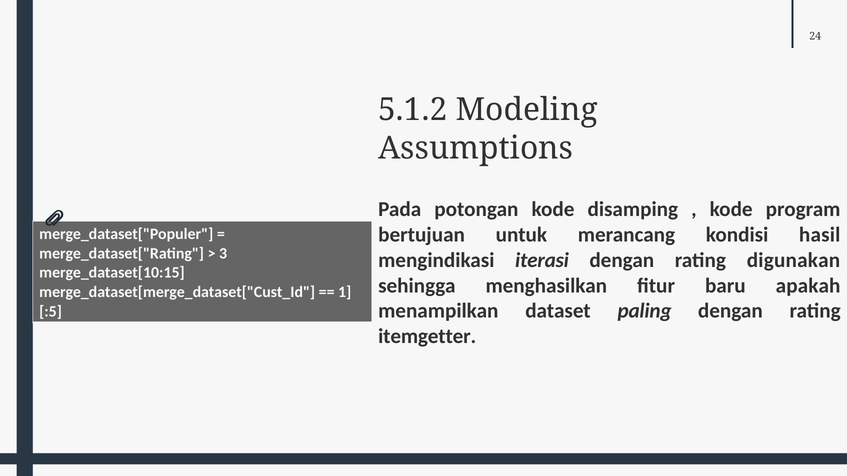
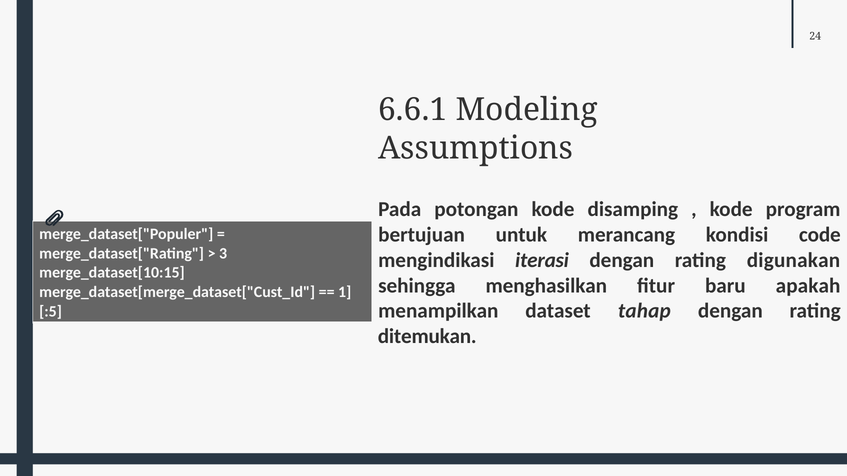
5.1.2: 5.1.2 -> 6.6.1 (413, 110)
hasil: hasil -> code (820, 235)
paling: paling -> tahap (644, 311)
itemgetter: itemgetter -> ditemukan (427, 337)
